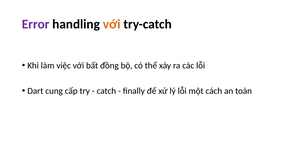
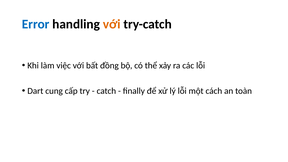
Error colour: purple -> blue (36, 24)
